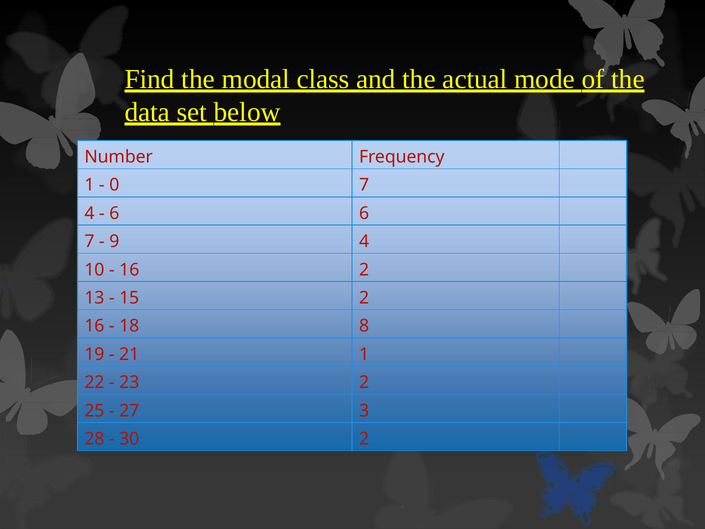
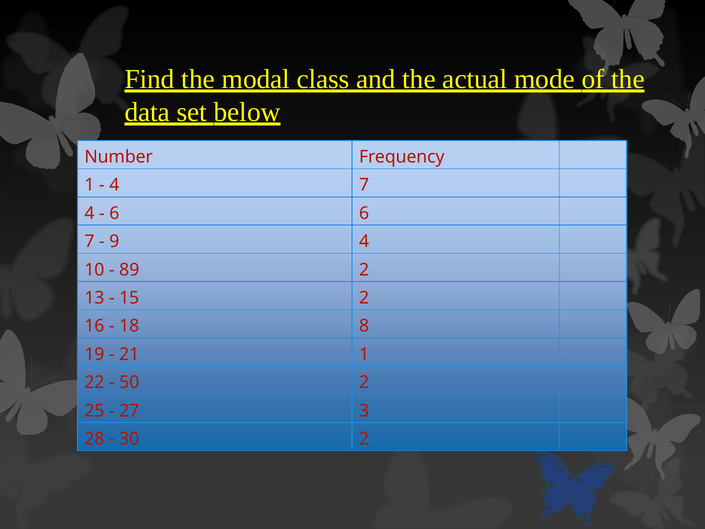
0: 0 -> 4 (114, 185)
16: 16 -> 89 (129, 270)
23: 23 -> 50 (129, 382)
